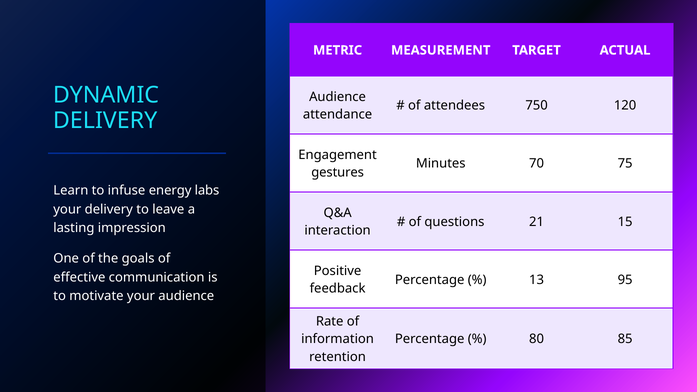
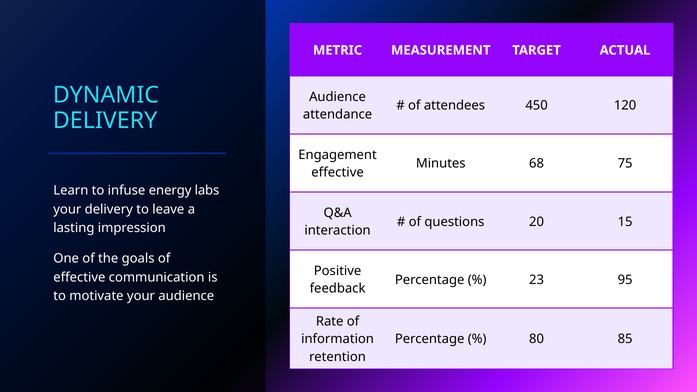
750: 750 -> 450 (537, 106)
70: 70 -> 68 (537, 164)
gestures: gestures -> effective (338, 173)
21: 21 -> 20 (537, 222)
13: 13 -> 23 (537, 280)
